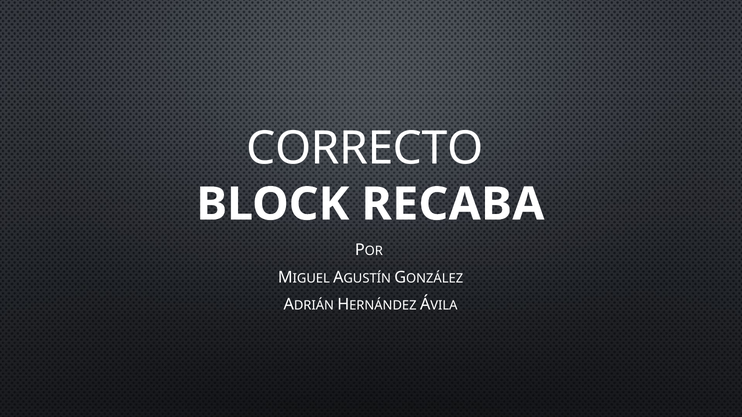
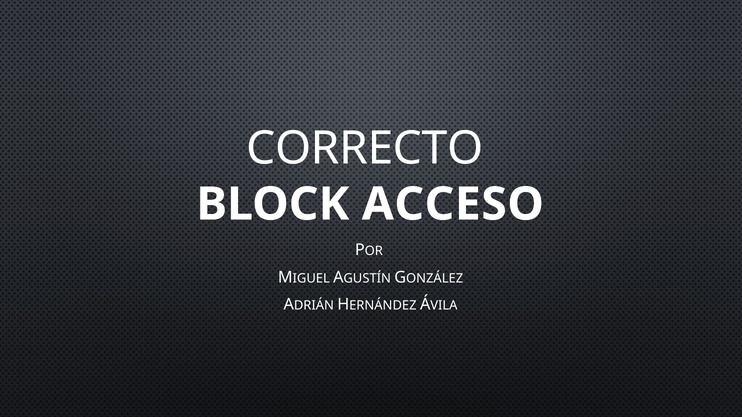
RECABA: RECABA -> ACCESO (453, 204)
